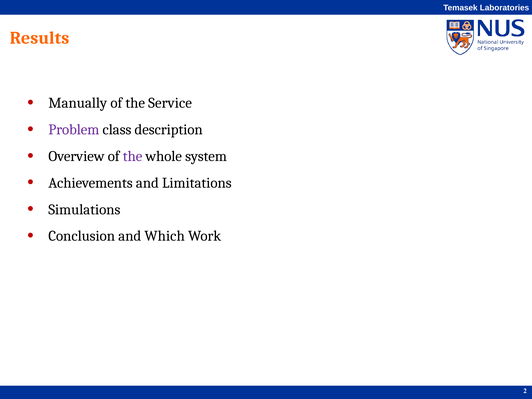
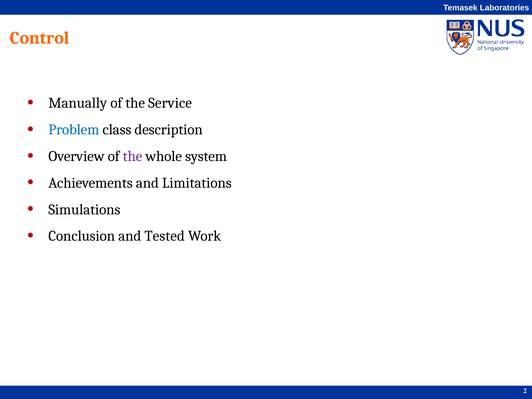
Results: Results -> Control (40, 38)
Problem colour: purple -> blue (74, 130)
Which: Which -> Tested (165, 236)
